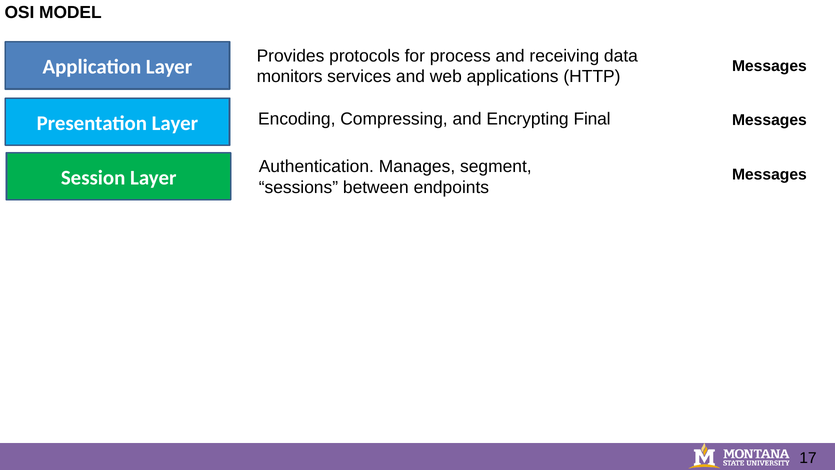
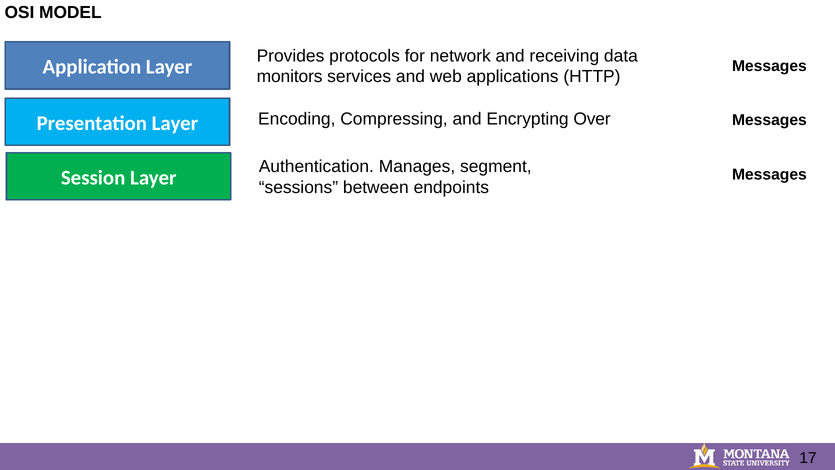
process: process -> network (460, 56)
Final: Final -> Over (592, 119)
